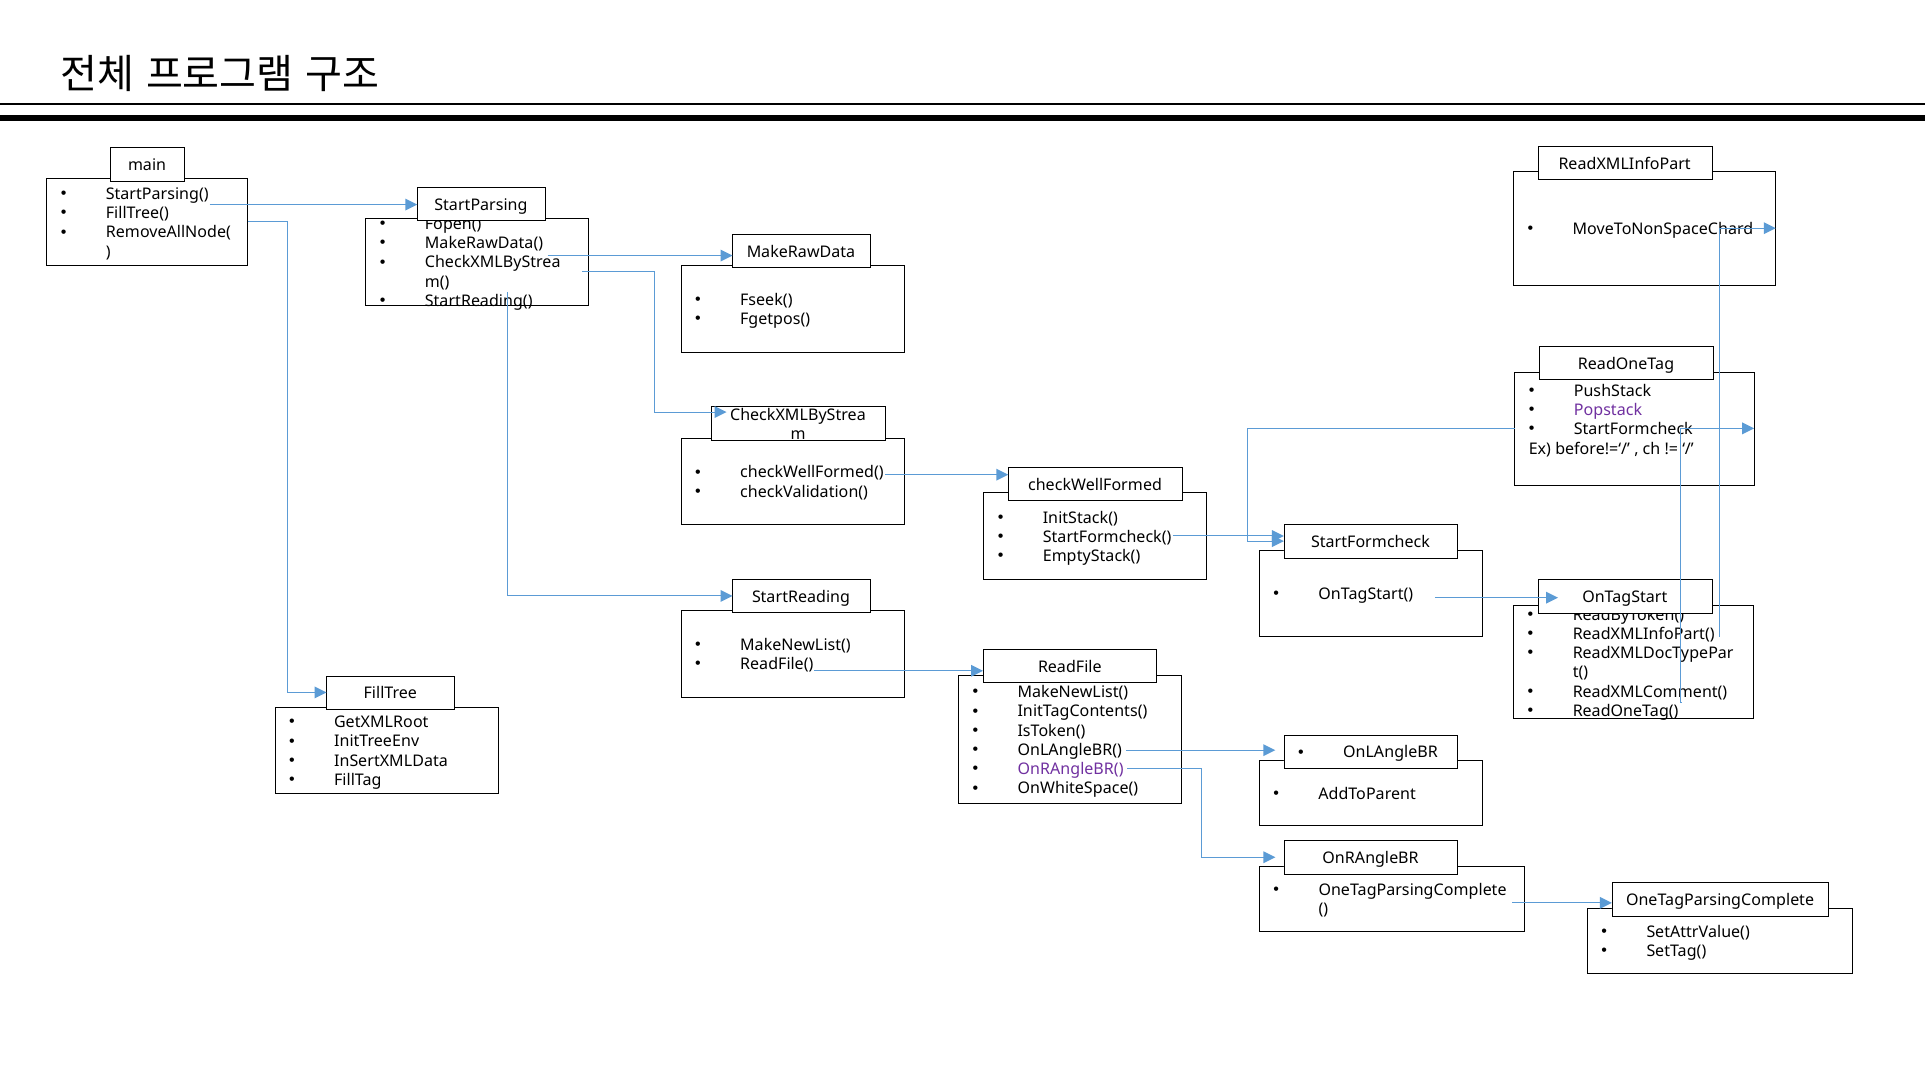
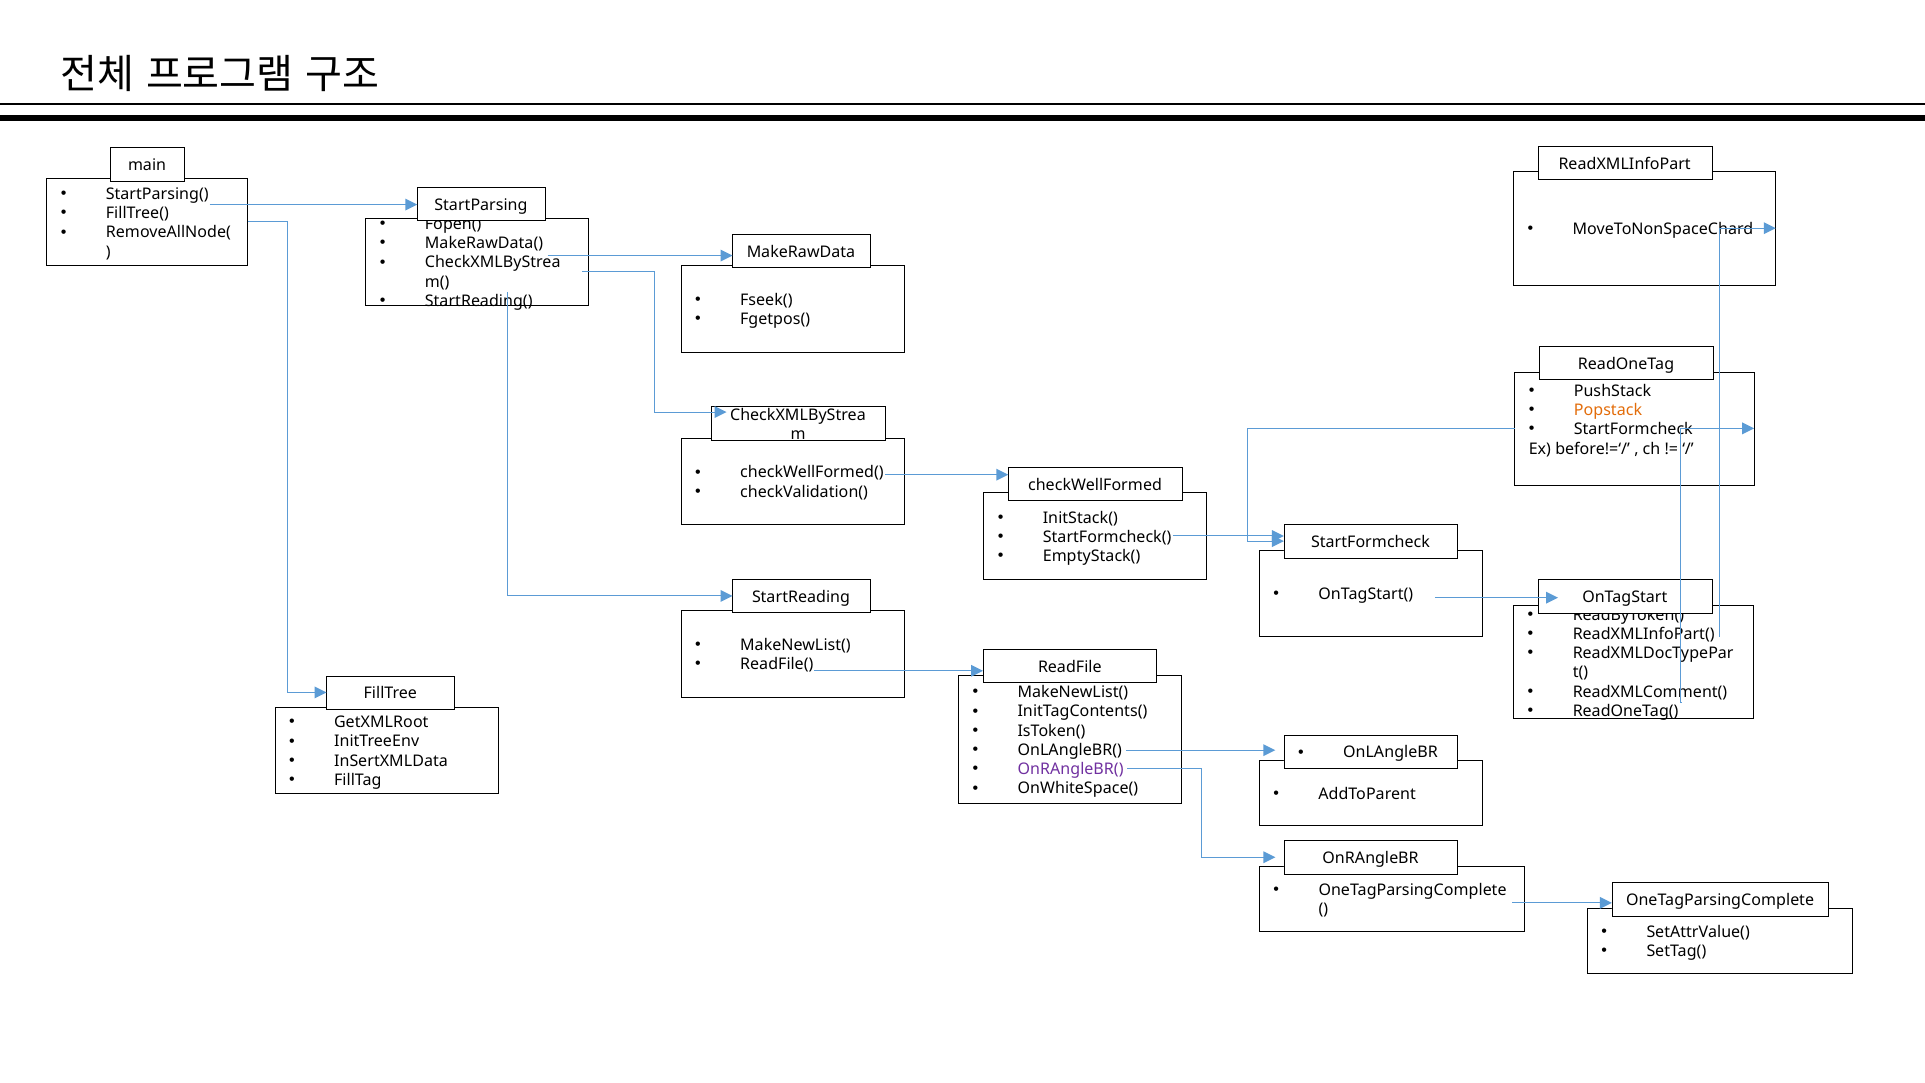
Popstack colour: purple -> orange (1608, 410)
